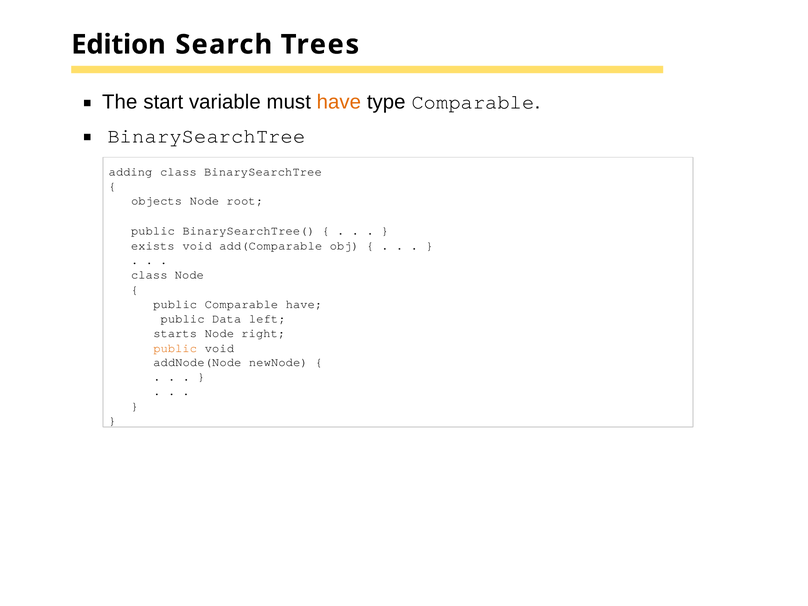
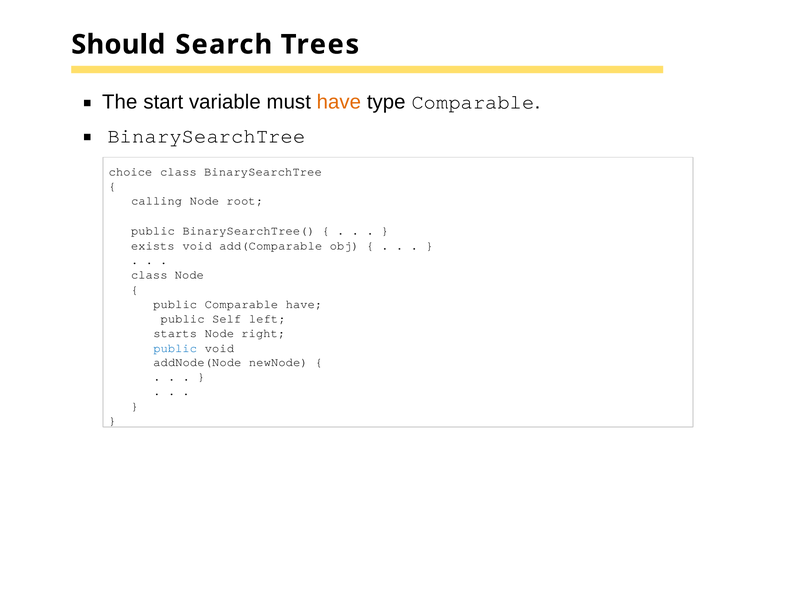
Edition: Edition -> Should (118, 45)
adding: adding -> choice (131, 172)
objects: objects -> calling (157, 201)
Data: Data -> Self (227, 319)
public colour: orange -> blue (175, 348)
